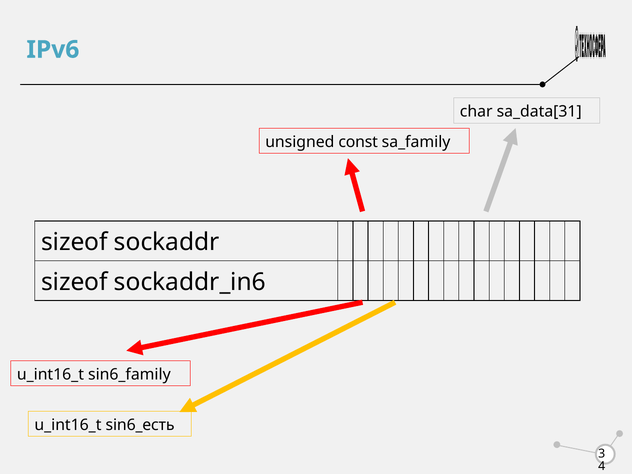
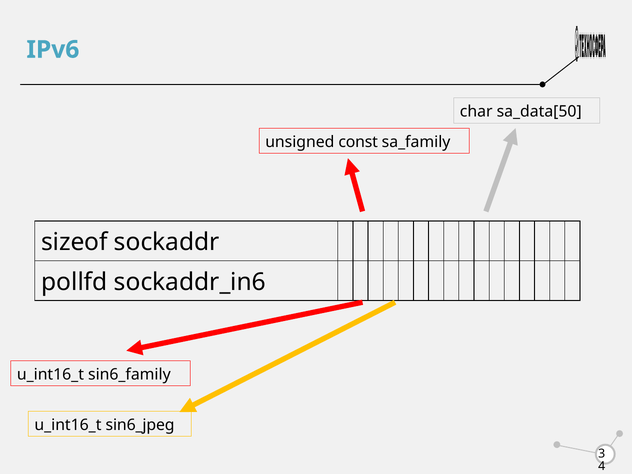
sa_data[31: sa_data[31 -> sa_data[50 (539, 112)
sizeof: sizeof -> pollfd (74, 282)
sin6_есть: sin6_есть -> sin6_jpeg (140, 425)
